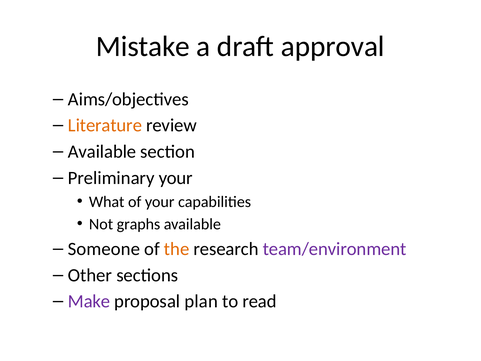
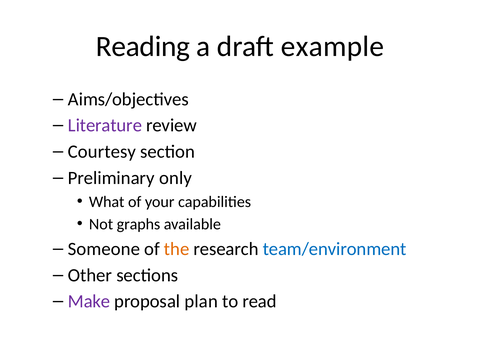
Mistake: Mistake -> Reading (143, 47)
approval: approval -> example (333, 47)
Literature colour: orange -> purple (105, 125)
Available: Available -> Courtesy (102, 152)
Preliminary your: your -> only (176, 178)
team/environment colour: purple -> blue (335, 249)
